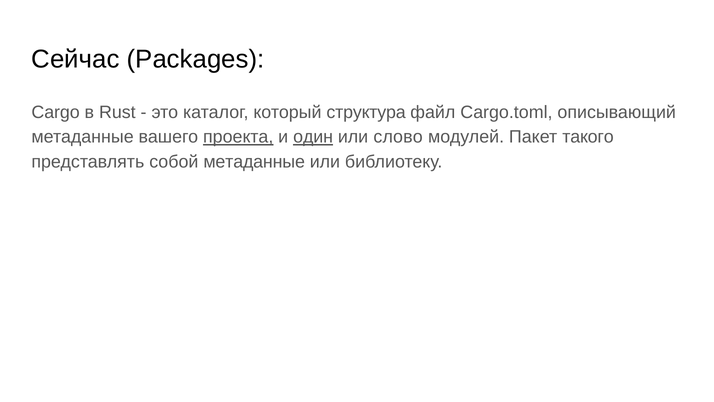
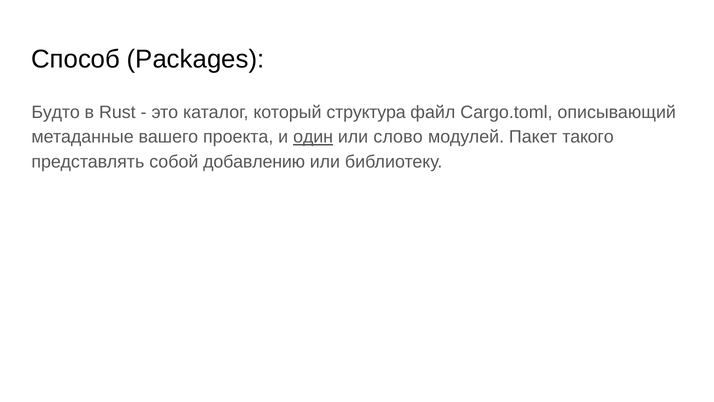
Сейчас: Сейчас -> Способ (76, 59)
Cargo: Cargo -> Будто (56, 112)
проекта underline: present -> none (238, 137)
собой метаданные: метаданные -> добавлению (254, 162)
